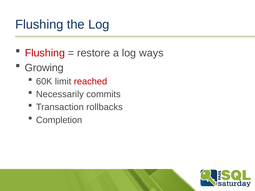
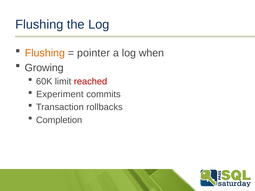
Flushing colour: red -> orange (45, 53)
restore: restore -> pointer (94, 53)
ways: ways -> when (151, 53)
Necessarily: Necessarily -> Experiment (60, 94)
